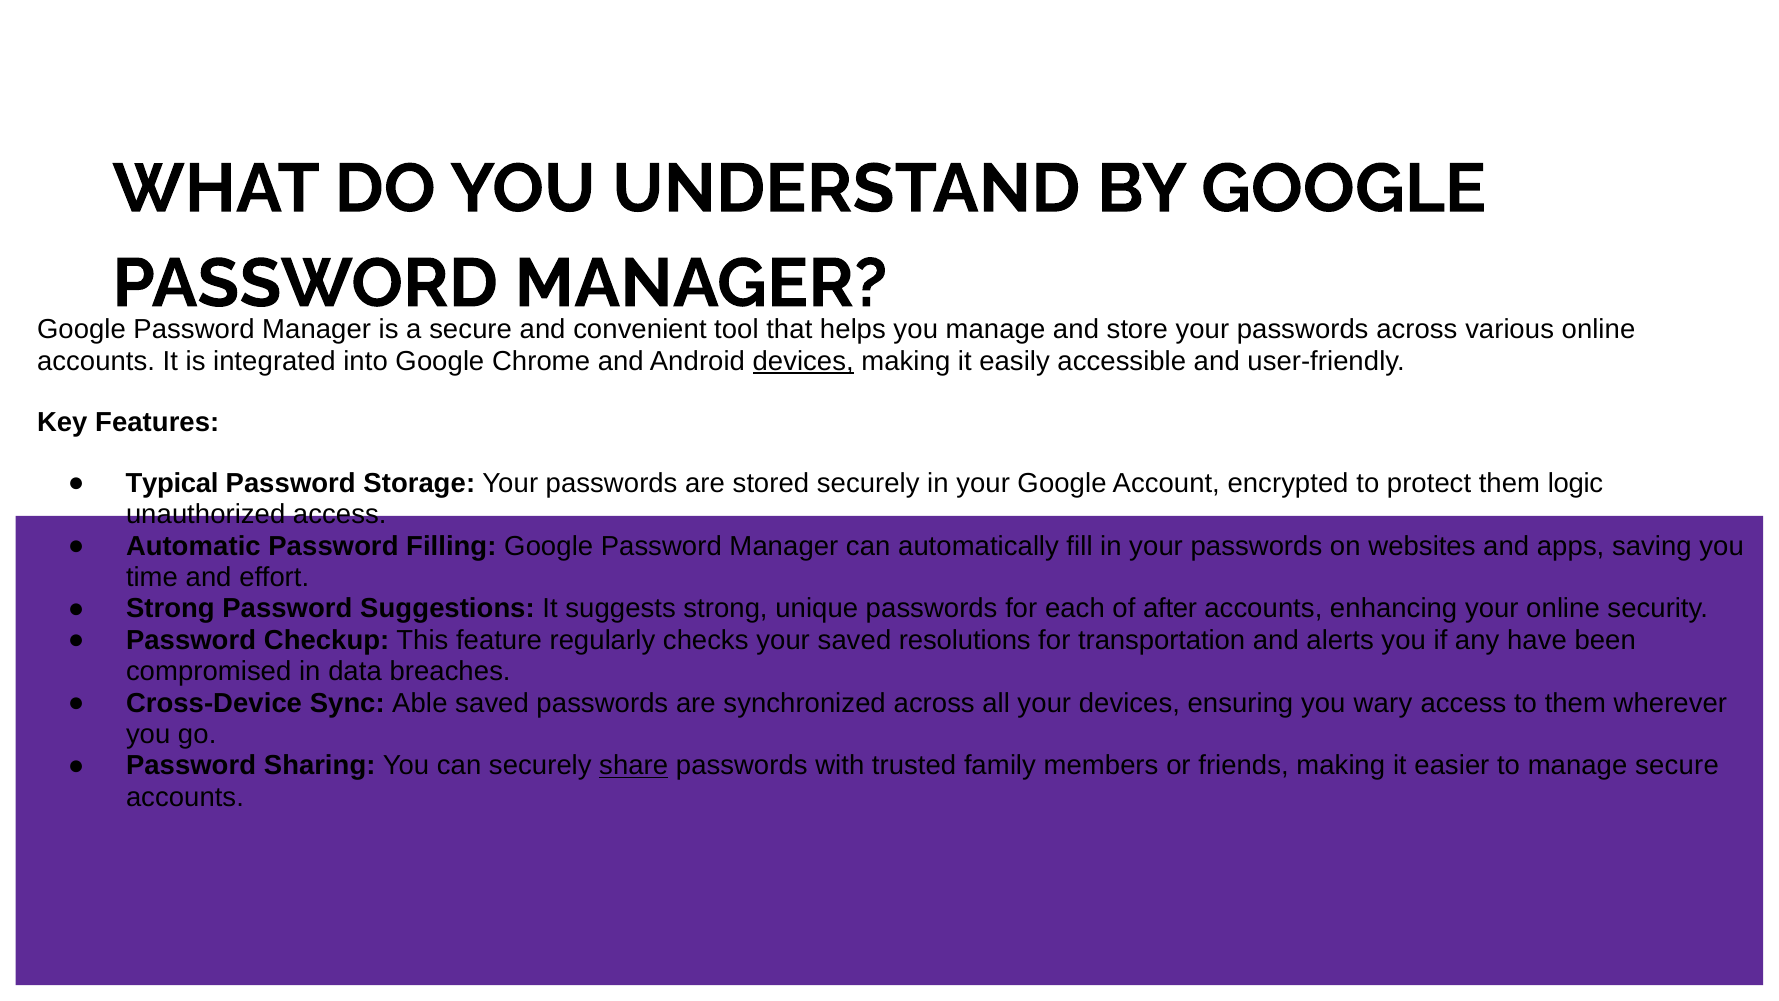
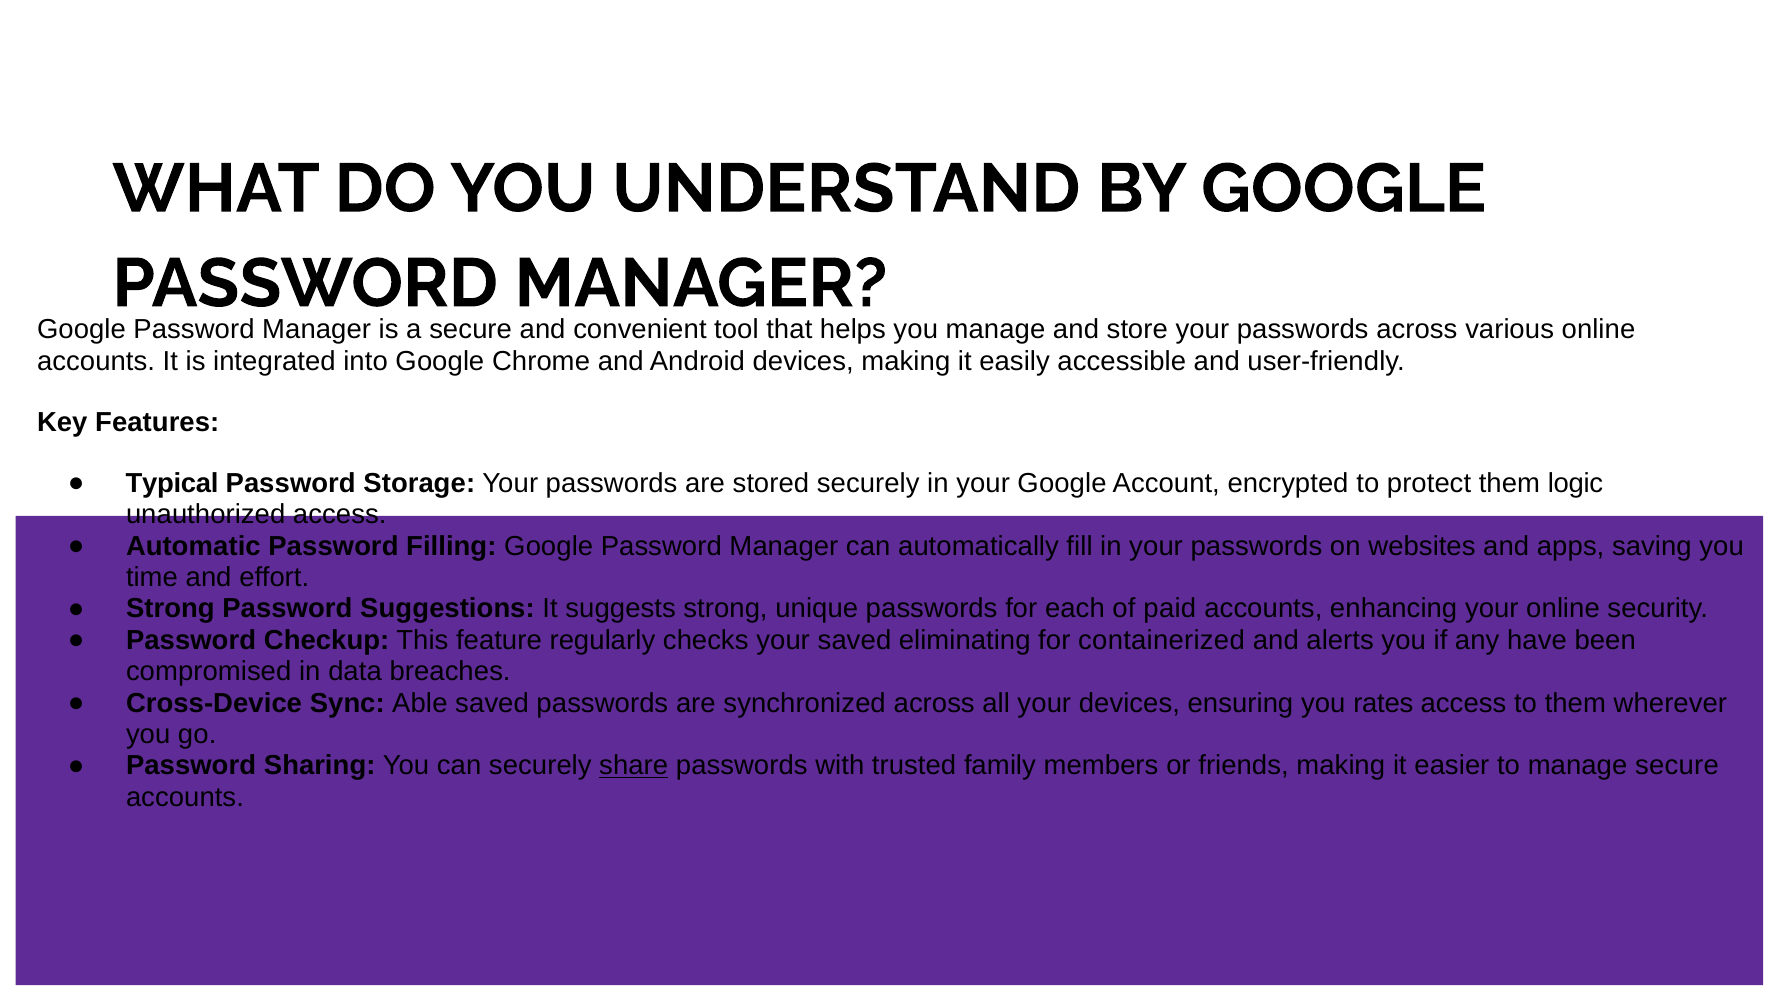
devices underline: present -> none (803, 361)
after: after -> paid (1170, 609)
resolutions: resolutions -> eliminating (965, 640)
transportation: transportation -> containerized (1162, 640)
wary: wary -> rates (1383, 703)
